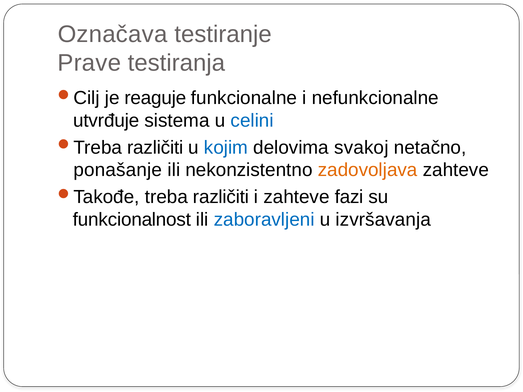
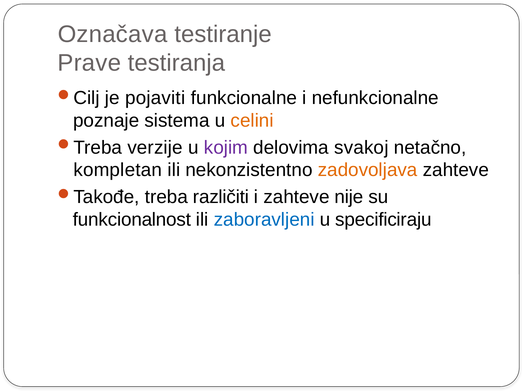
reaguje: reaguje -> pojaviti (155, 98)
utvrđuje: utvrđuje -> poznaje (106, 121)
celini colour: blue -> orange (252, 121)
različiti: različiti -> verzije (155, 148)
kojim colour: blue -> purple (226, 148)
ponašanje: ponašanje -> kompletan (118, 170)
fazi: fazi -> nije (349, 197)
izvršavanja: izvršavanja -> specificiraju (383, 220)
